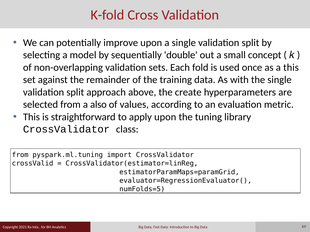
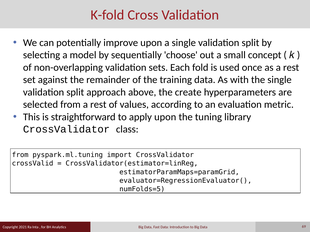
double: double -> choose (181, 55)
as a this: this -> rest (291, 68)
from a also: also -> rest (98, 105)
